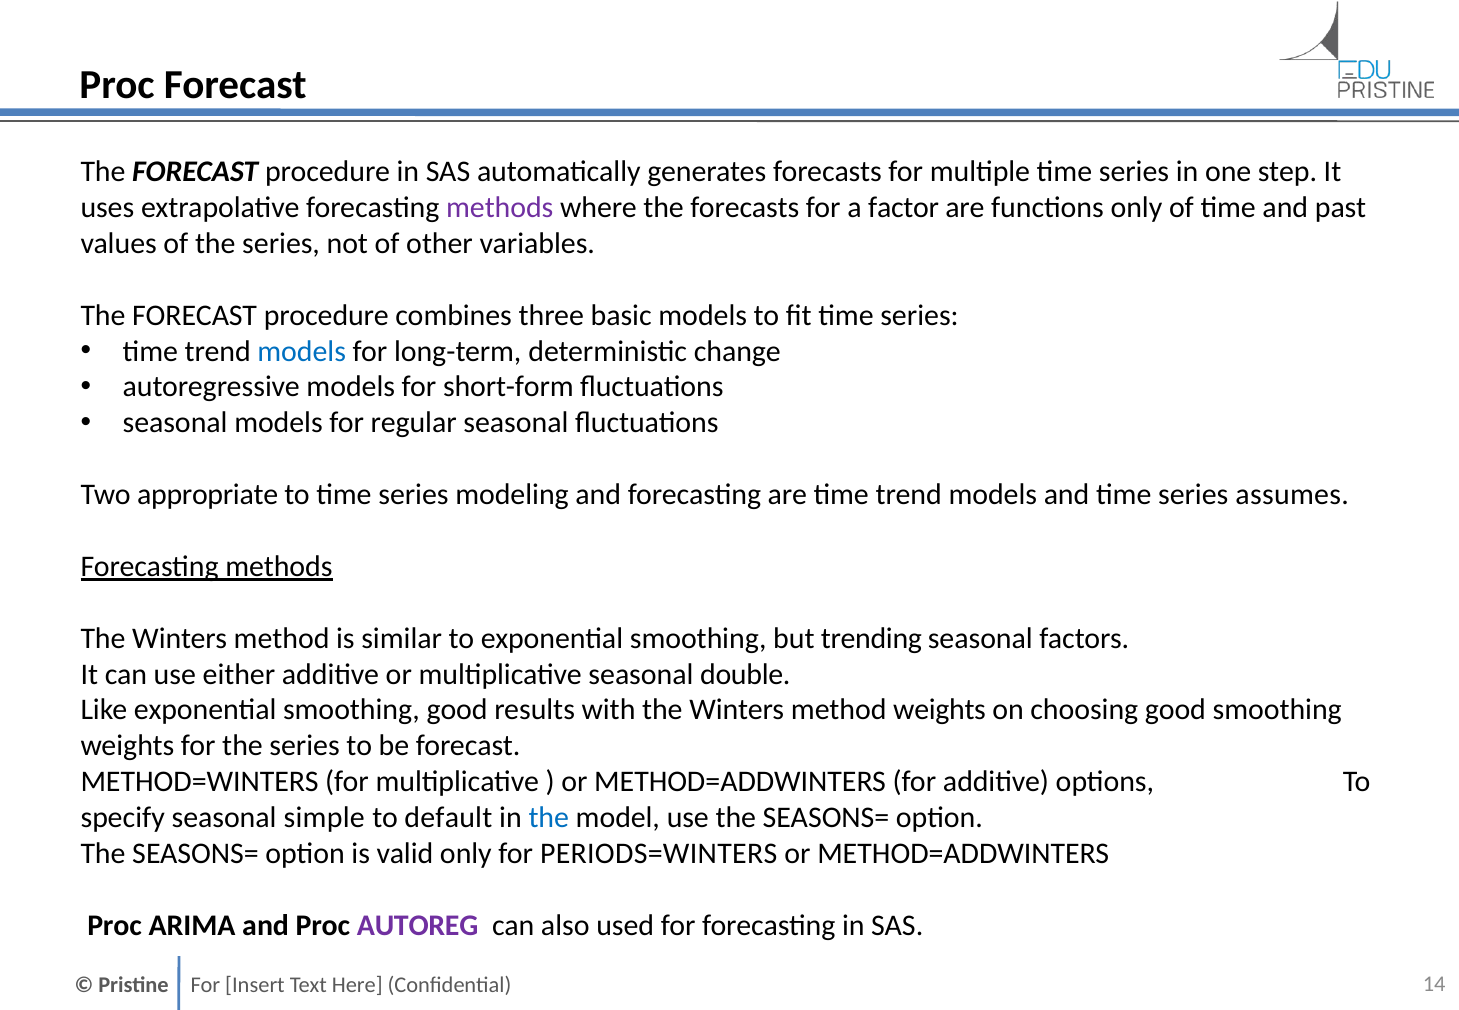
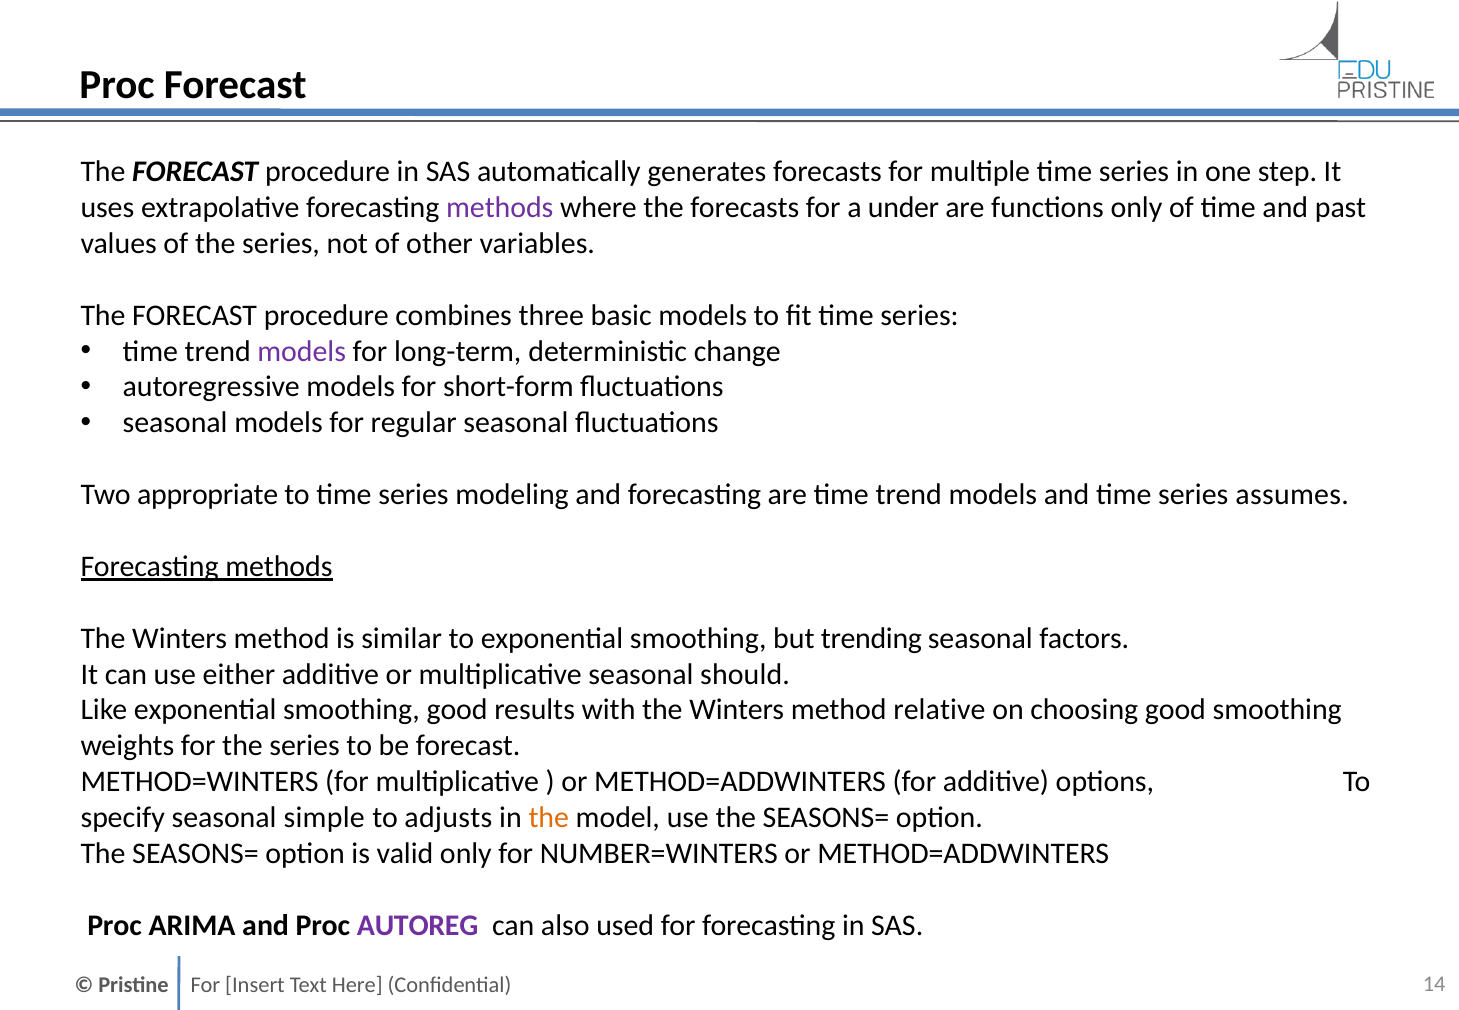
factor: factor -> under (904, 208)
models colour: blue -> purple (302, 351)
double: double -> should (745, 674)
method weights: weights -> relative (939, 710)
default: default -> adjusts (448, 818)
the colour: blue -> orange (549, 818)
PERIODS=WINTERS: PERIODS=WINTERS -> NUMBER=WINTERS (659, 854)
